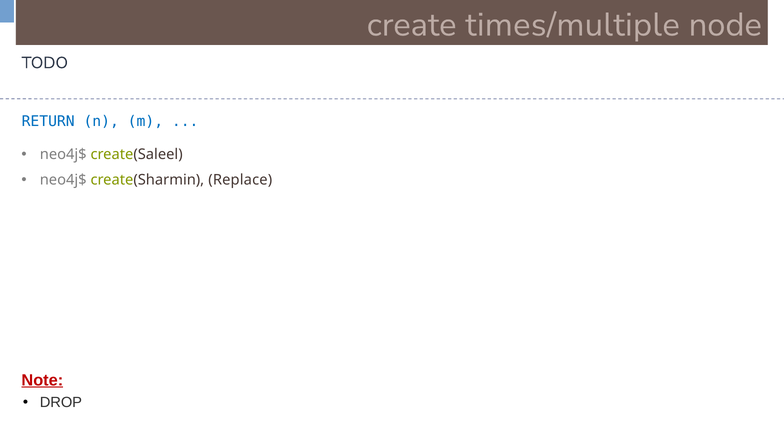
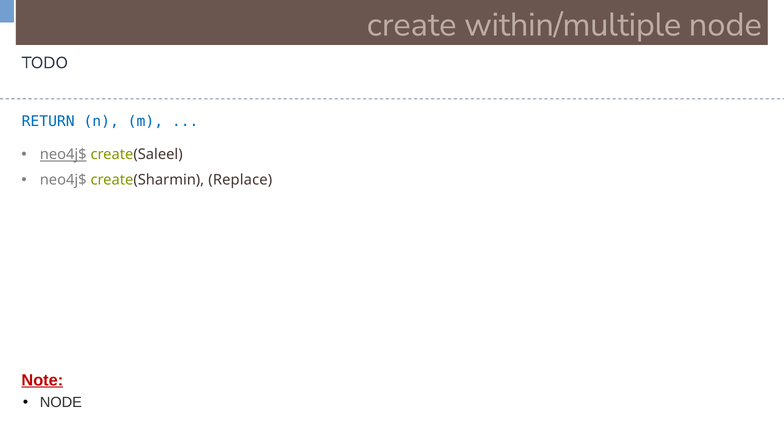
times/multiple: times/multiple -> within/multiple (573, 25)
neo4j$ underline: none -> present (63, 155)
DROP: DROP -> NODE (61, 403)
